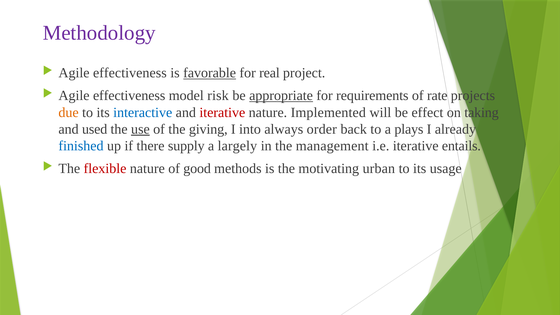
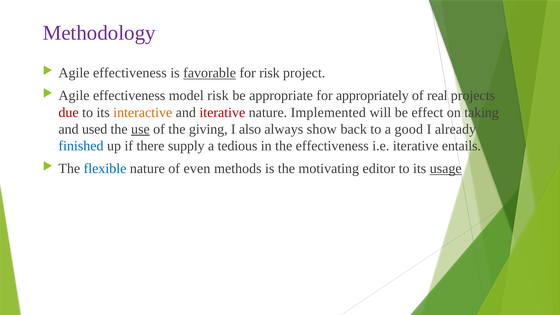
for real: real -> risk (269, 73)
appropriate underline: present -> none (281, 96)
requirements: requirements -> appropriately (372, 96)
rate: rate -> real (437, 96)
due colour: orange -> red (69, 112)
interactive colour: blue -> orange (143, 112)
into: into -> also (250, 129)
order: order -> show (322, 129)
plays: plays -> good (409, 129)
largely: largely -> tedious (237, 146)
the management: management -> effectiveness (332, 146)
flexible colour: red -> blue (105, 169)
good: good -> even (197, 169)
urban: urban -> editor (379, 169)
usage underline: none -> present (446, 169)
